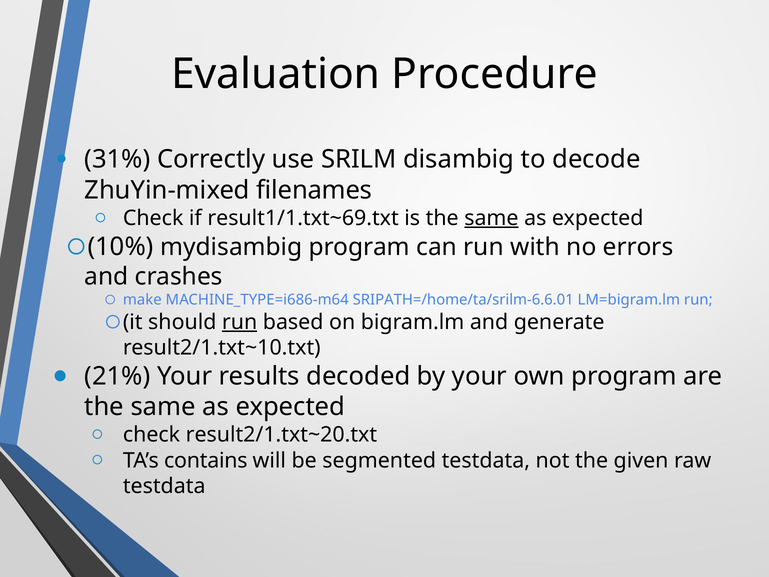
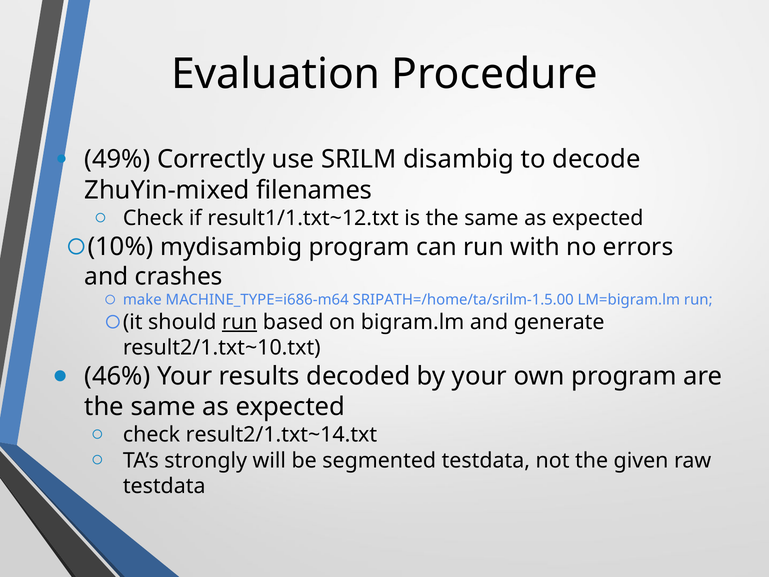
31%: 31% -> 49% (117, 159)
result1/1.txt~69.txt: result1/1.txt~69.txt -> result1/1.txt~12.txt (303, 218)
same underline: present -> none (491, 218)
SRIPATH=/home/ta/srilm-6.6.01: SRIPATH=/home/ta/srilm-6.6.01 -> SRIPATH=/home/ta/srilm-1.5.00 (463, 300)
21%: 21% -> 46% (117, 376)
result2/1.txt~20.txt: result2/1.txt~20.txt -> result2/1.txt~14.txt (281, 435)
contains: contains -> strongly (206, 460)
